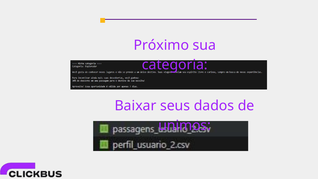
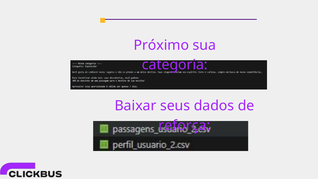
unimos: unimos -> reforça (184, 125)
